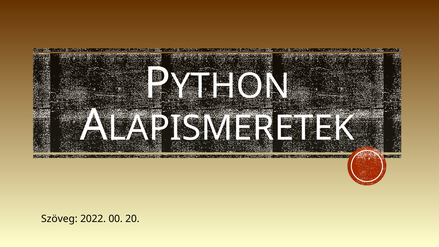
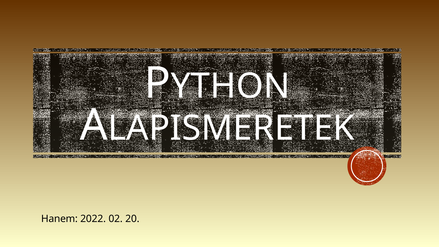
Szöveg: Szöveg -> Hanem (59, 219)
00: 00 -> 02 (116, 219)
